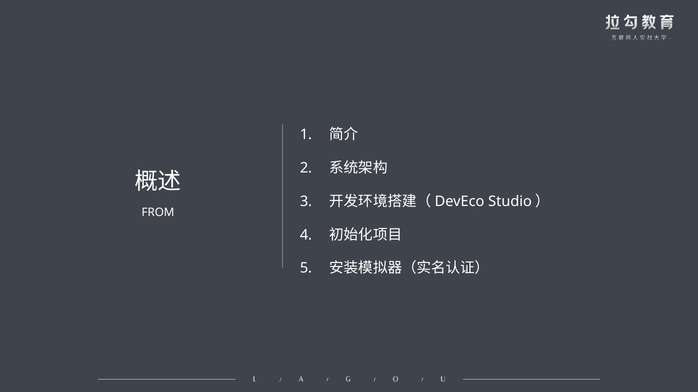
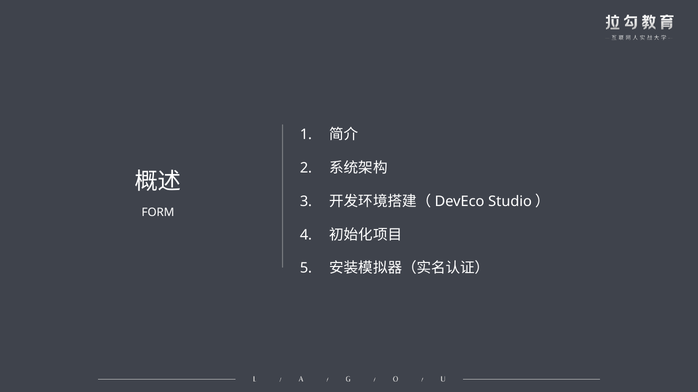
FROM: FROM -> FORM (158, 213)
